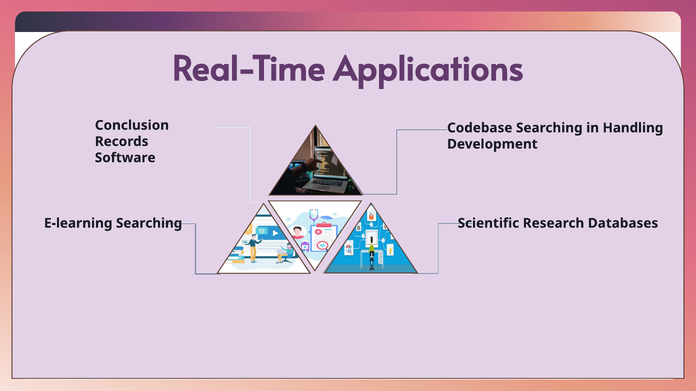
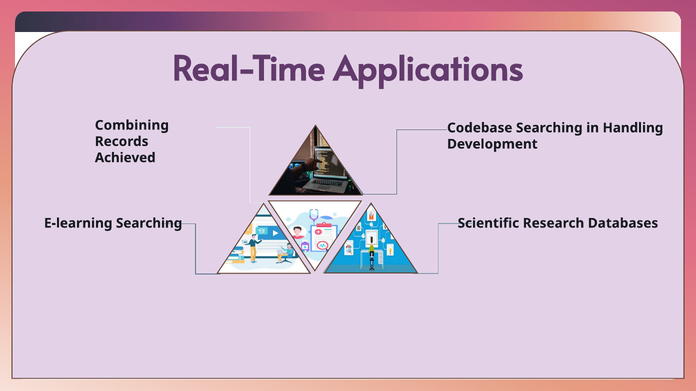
Conclusion: Conclusion -> Combining (132, 125)
Software: Software -> Achieved (125, 158)
